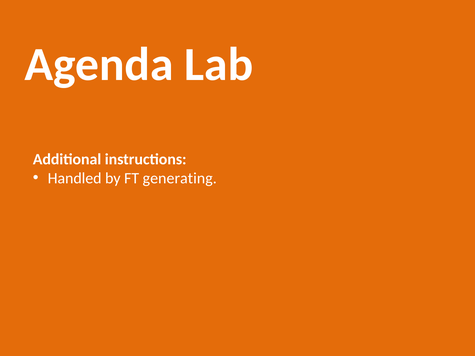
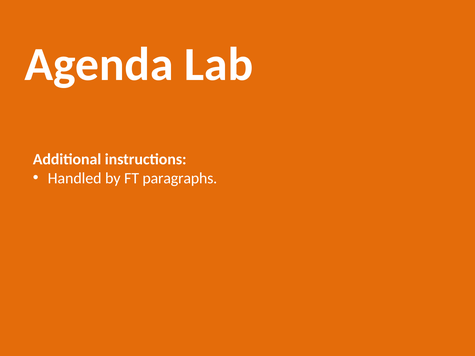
generating: generating -> paragraphs (180, 178)
